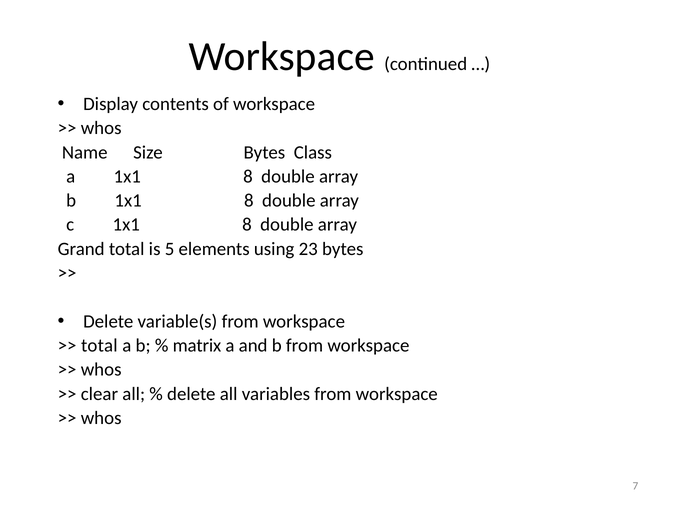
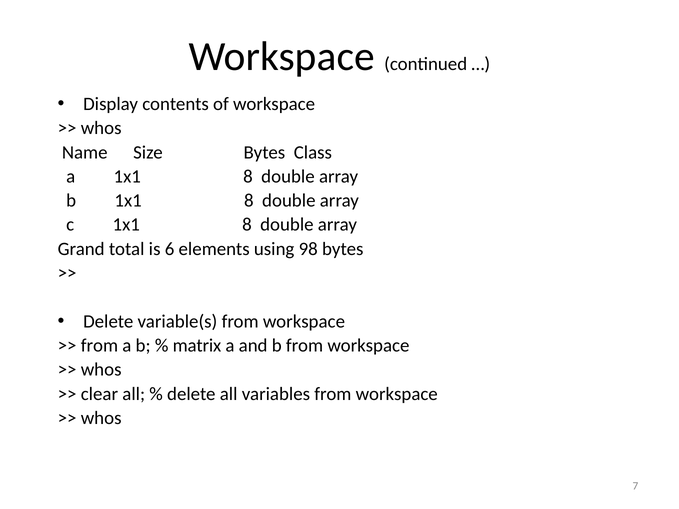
5: 5 -> 6 (170, 249)
23: 23 -> 98 (308, 249)
total: total -> from (99, 346)
